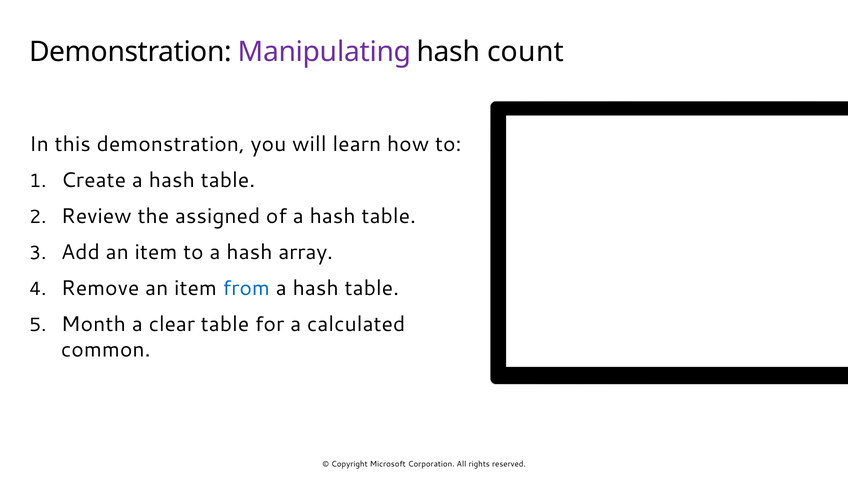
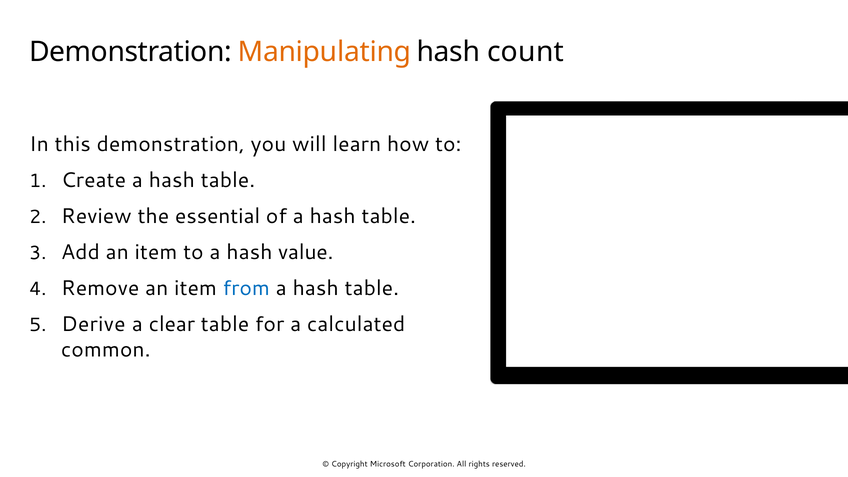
Manipulating colour: purple -> orange (324, 52)
assigned: assigned -> essential (218, 216)
array: array -> value (306, 252)
Month: Month -> Derive (93, 324)
